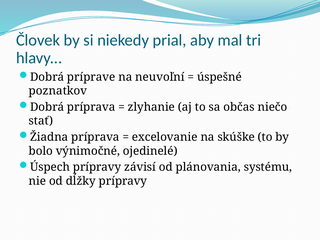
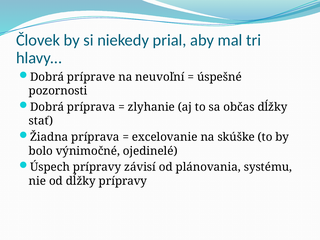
poznatkov: poznatkov -> pozornosti (58, 91)
občas niečo: niečo -> dĺžky (272, 107)
